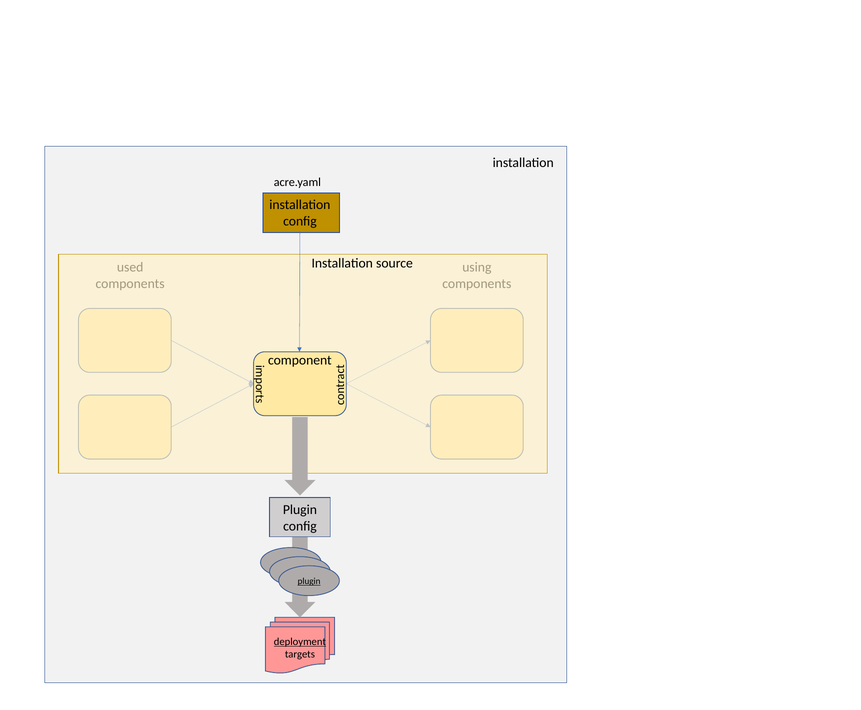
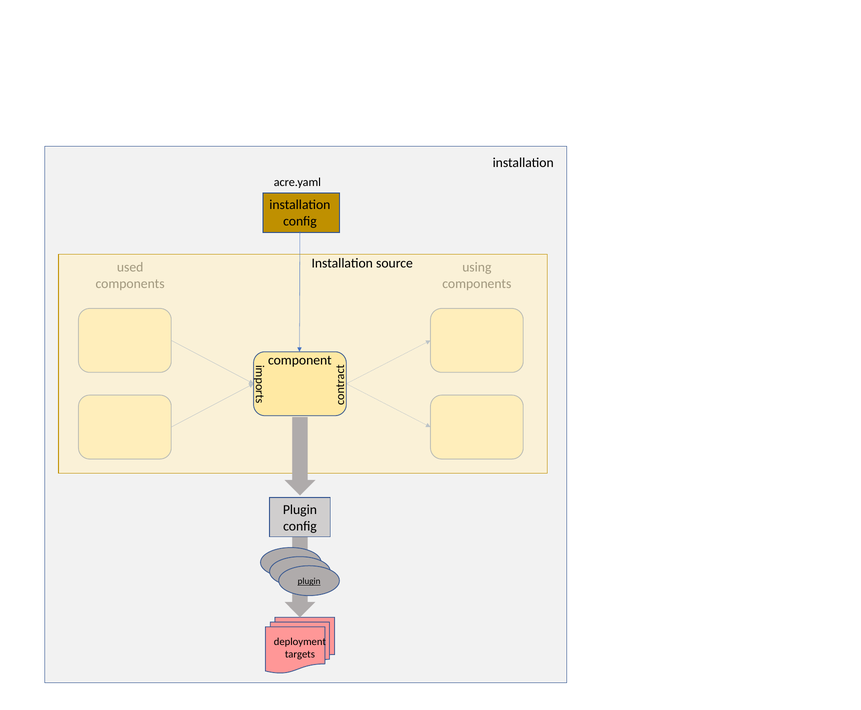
deployment underline: present -> none (300, 642)
